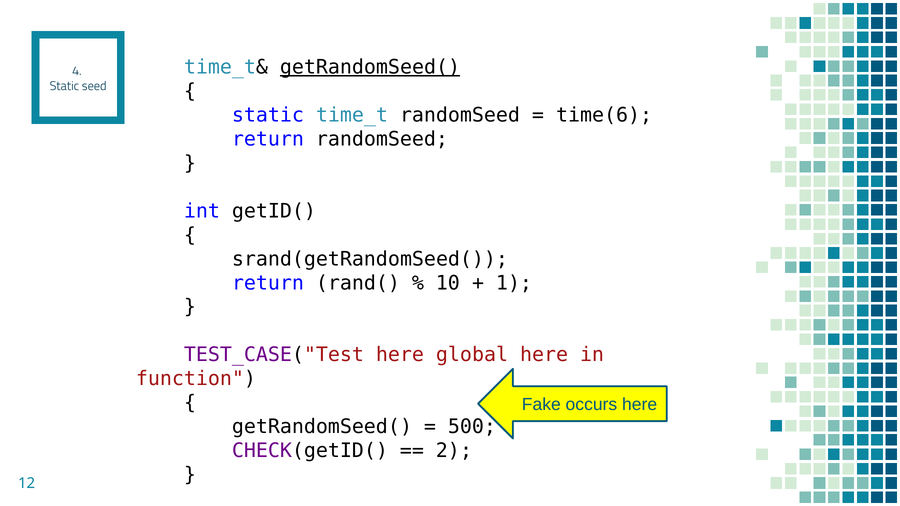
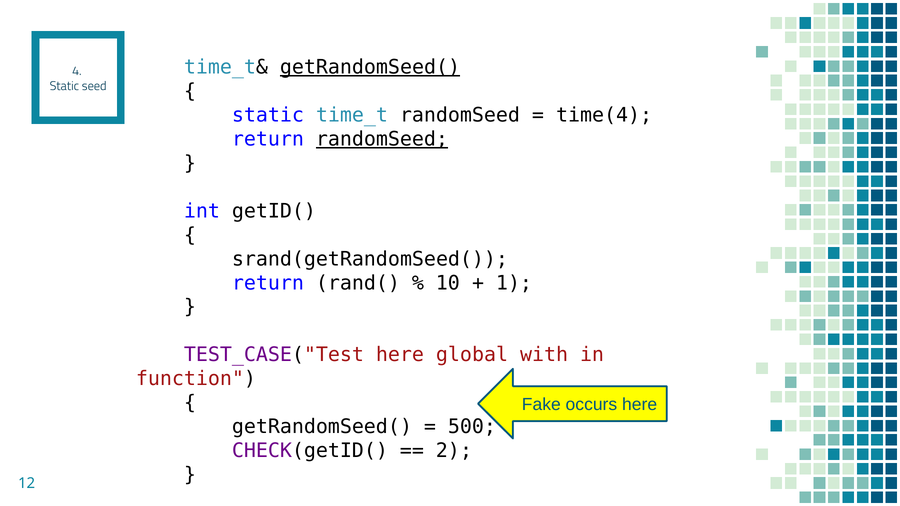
time(6: time(6 -> time(4 (604, 115)
randomSeed underline: none -> present (382, 139)
global here: here -> with (544, 355)
